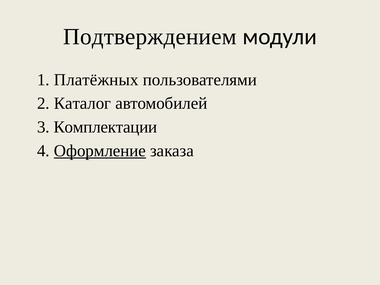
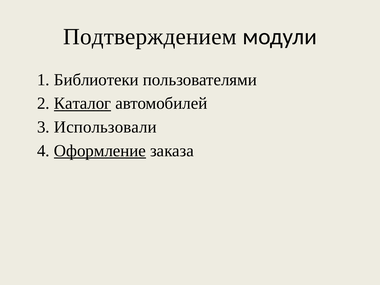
Платёжных: Платёжных -> Библиотеки (96, 80)
Каталог underline: none -> present (83, 103)
Комплектации: Комплектации -> Использовали (105, 127)
